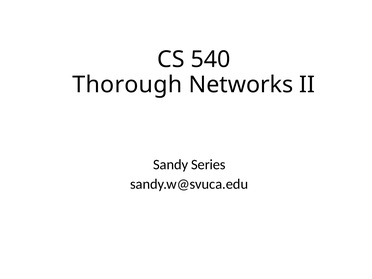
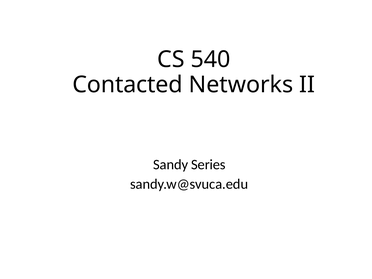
Thorough: Thorough -> Contacted (128, 85)
